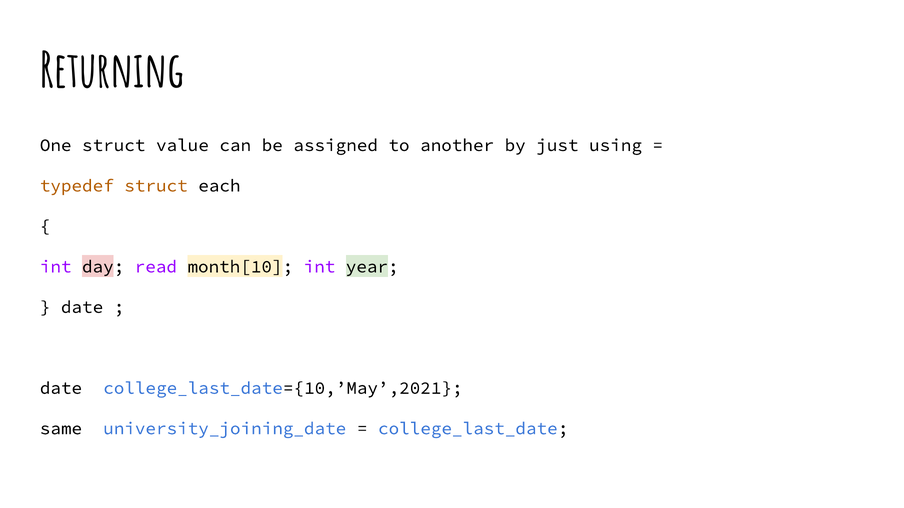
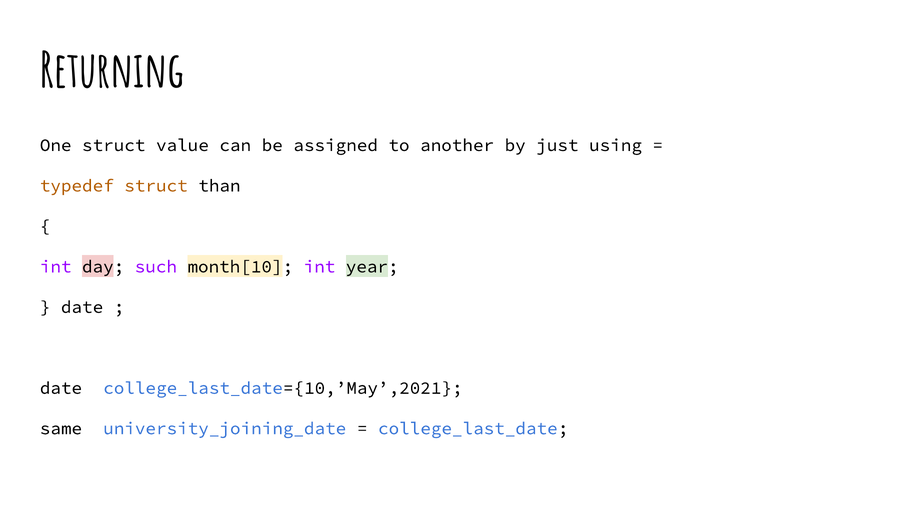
each: each -> than (219, 186)
read: read -> such (156, 267)
